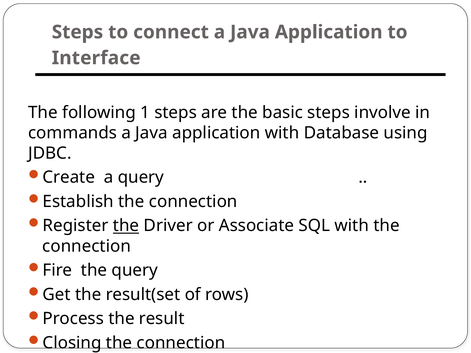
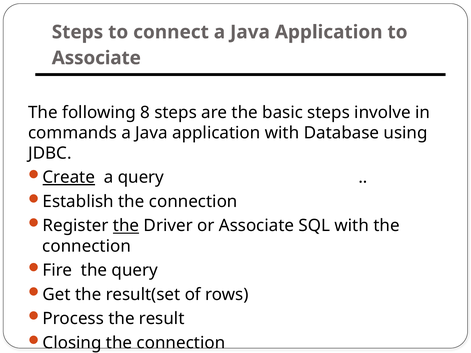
Interface: Interface -> Associate (96, 58)
1: 1 -> 8 (145, 112)
Create underline: none -> present (69, 177)
